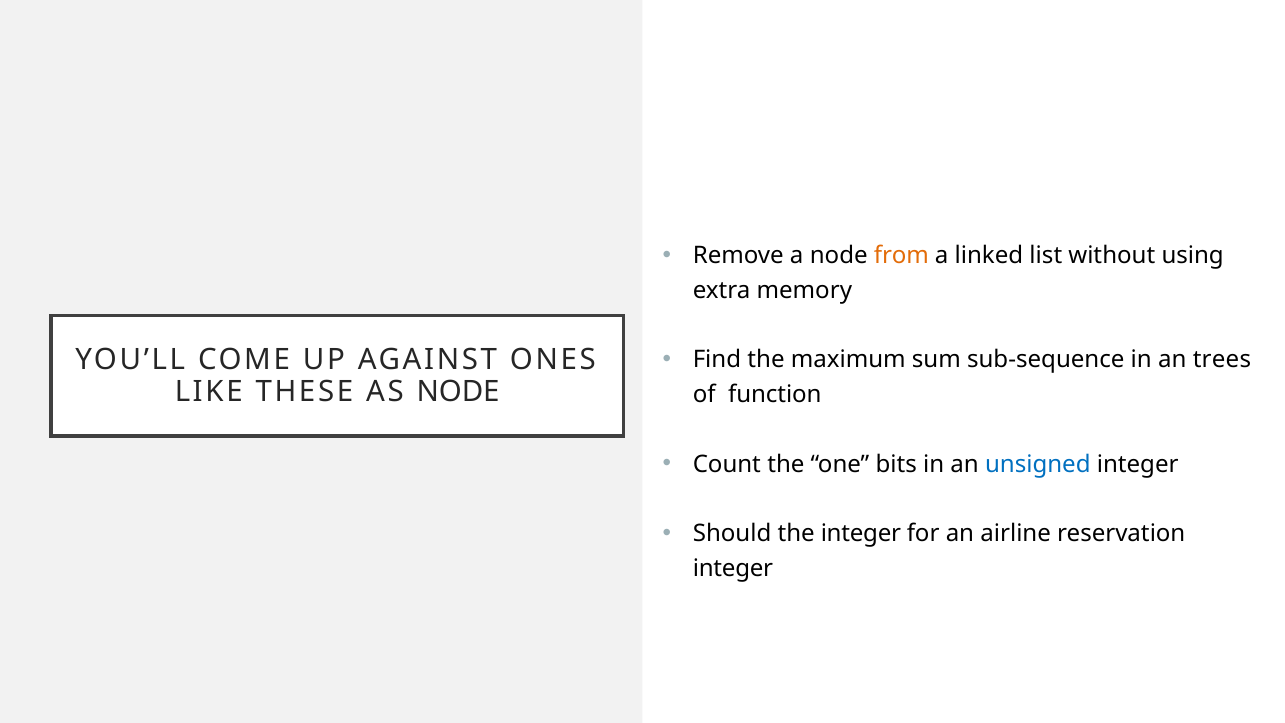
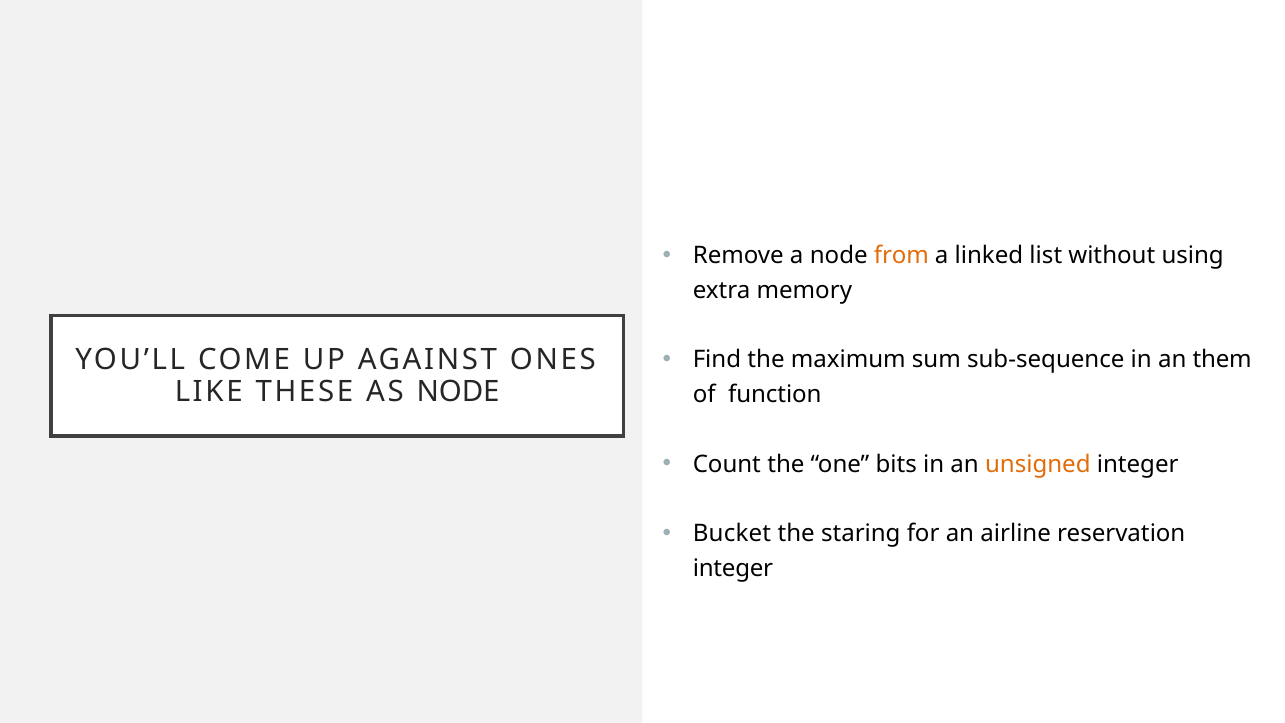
trees: trees -> them (1222, 360)
unsigned colour: blue -> orange (1038, 464)
Should: Should -> Bucket (732, 533)
the integer: integer -> staring (861, 533)
